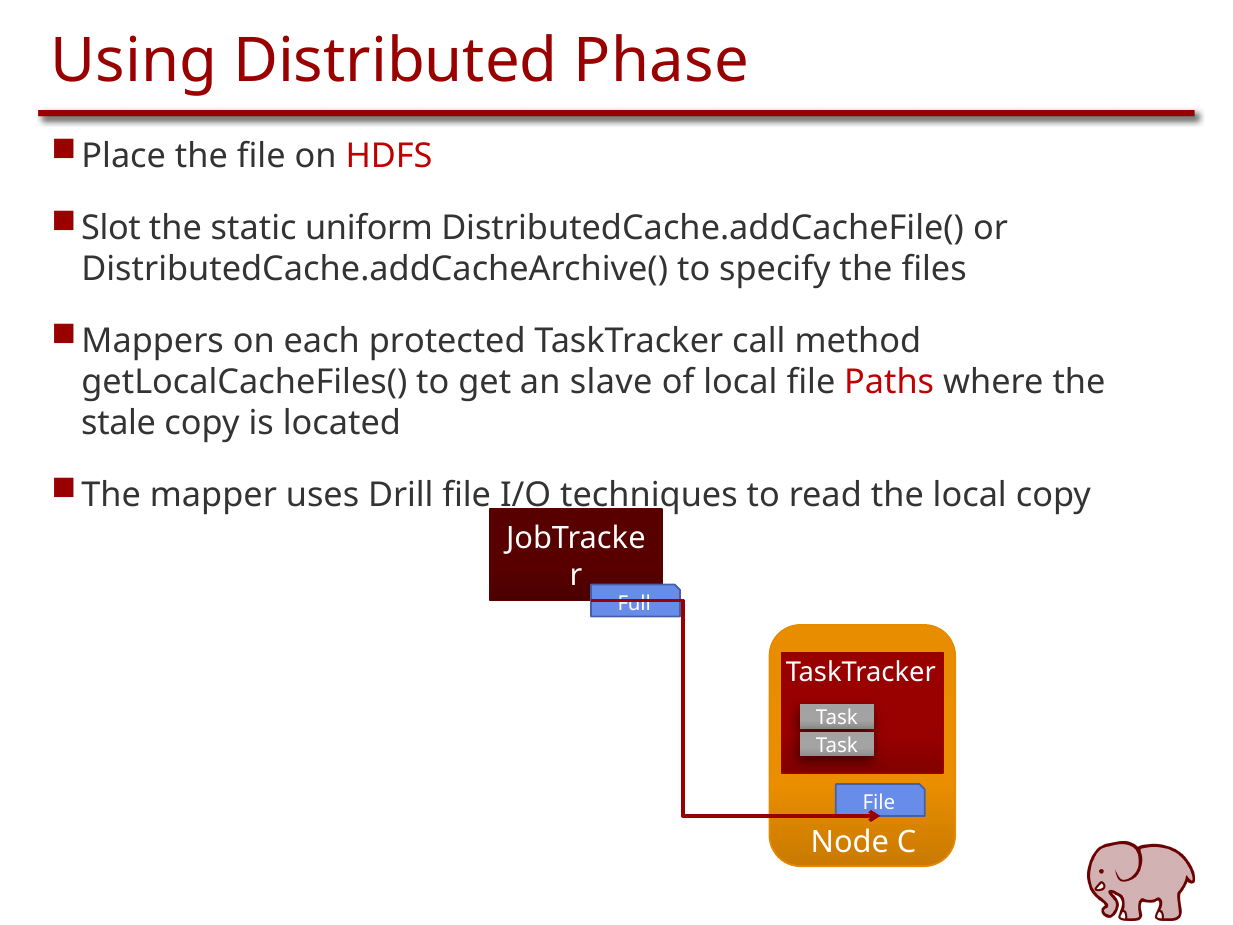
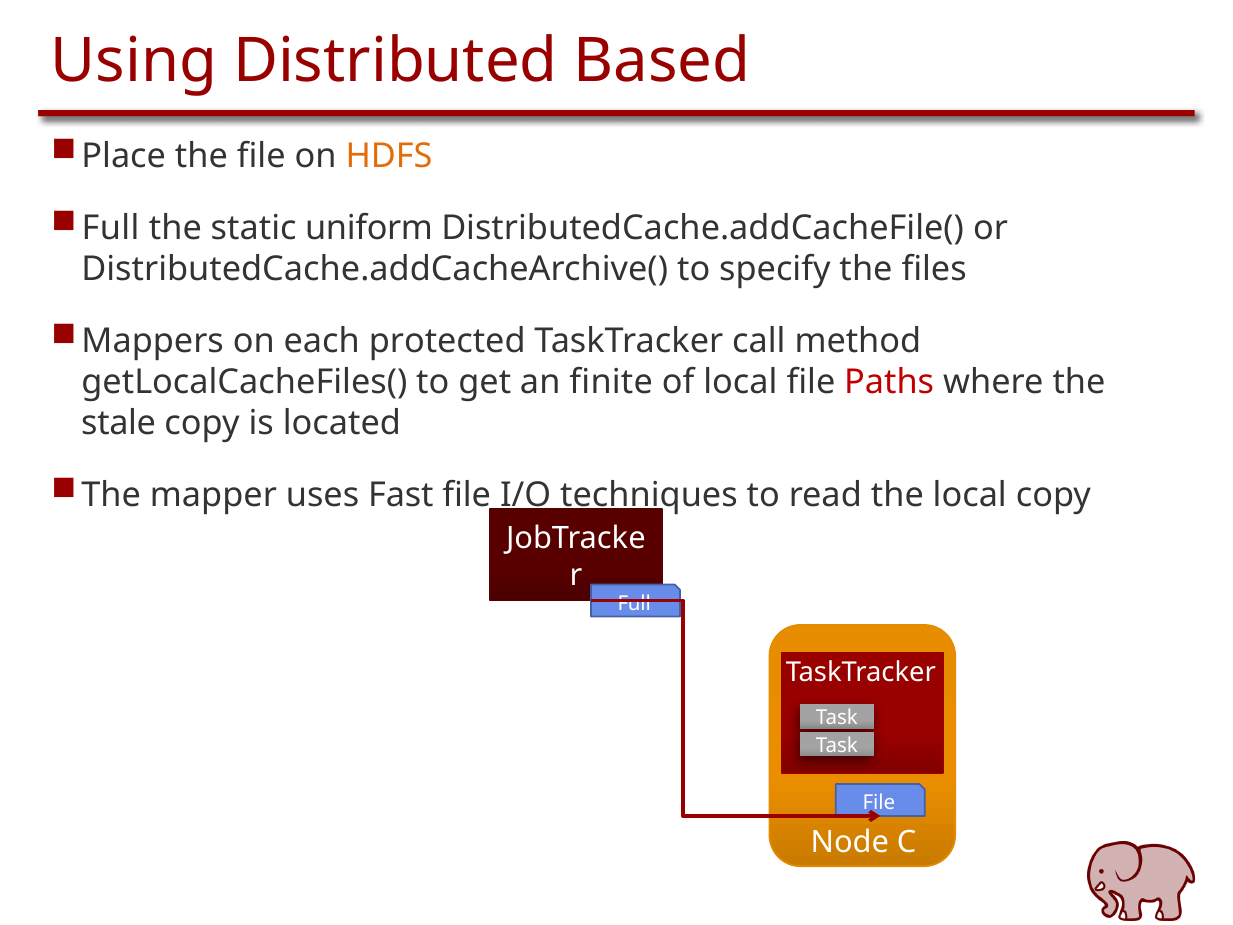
Phase: Phase -> Based (662, 61)
HDFS colour: red -> orange (389, 156)
Slot: Slot -> Full (111, 228)
slave: slave -> finite (611, 382)
Drill: Drill -> Fast (401, 495)
